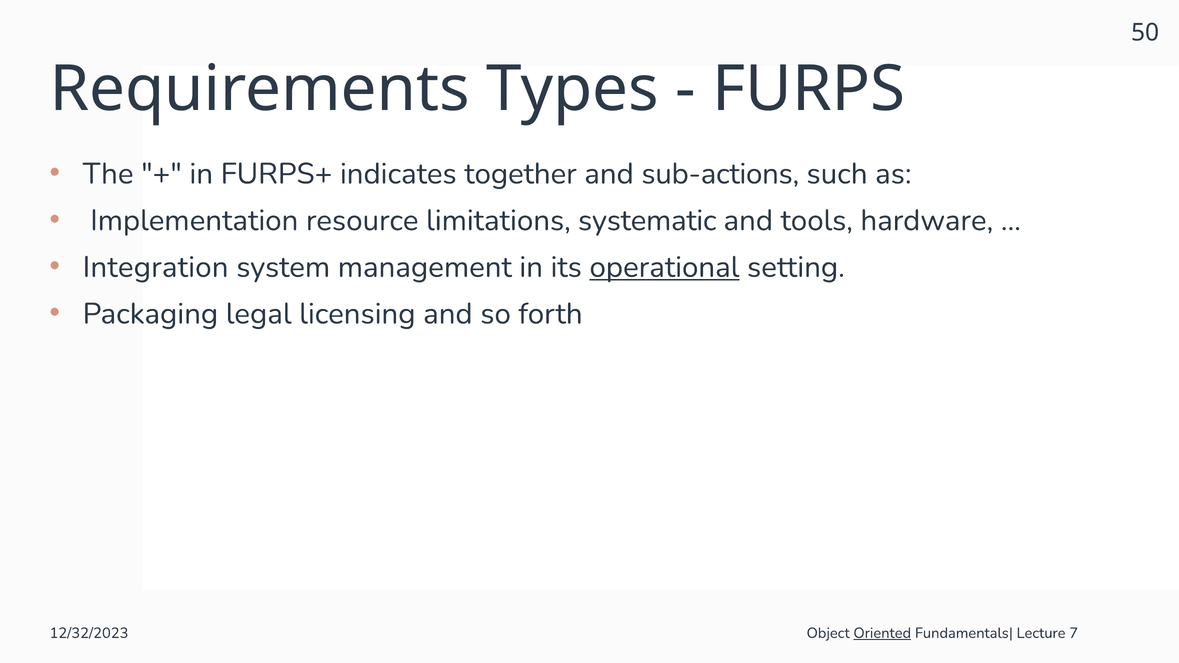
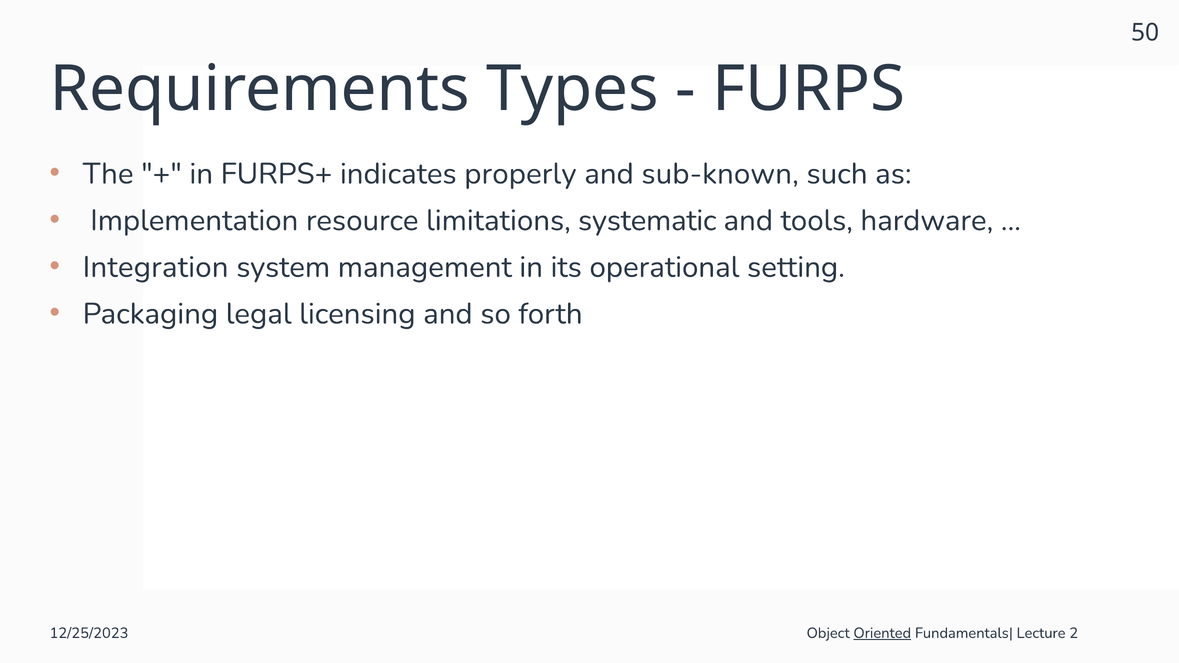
together: together -> properly (520, 174)
sub-actions: sub-actions -> sub-known (720, 174)
operational underline: present -> none (664, 267)
12/32/2023: 12/32/2023 -> 12/25/2023 (89, 633)
7: 7 -> 2 (1074, 633)
